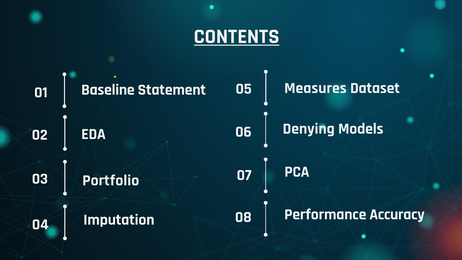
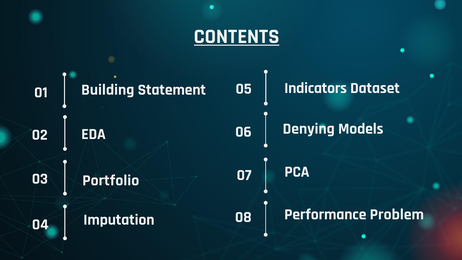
Measures: Measures -> Indicators (316, 88)
Baseline: Baseline -> Building (108, 90)
Accuracy: Accuracy -> Problem (397, 214)
